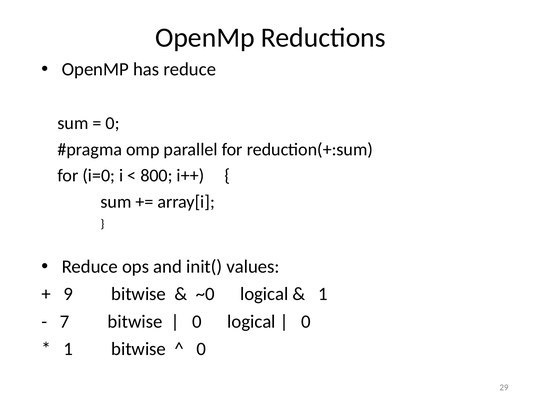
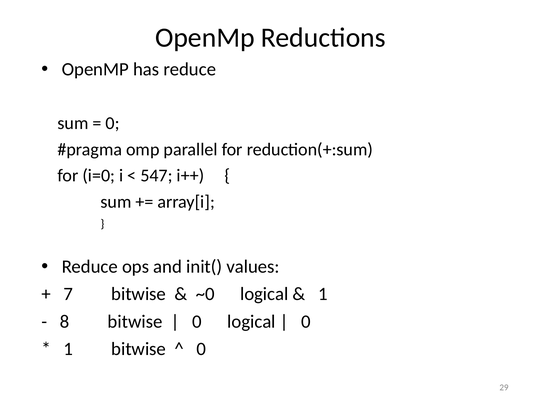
800: 800 -> 547 (156, 176)
9: 9 -> 7 (68, 294)
7: 7 -> 8 (65, 321)
